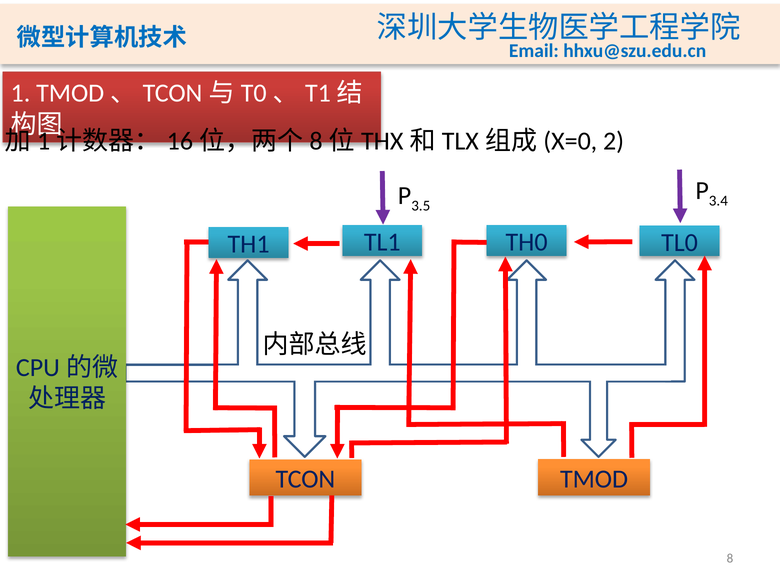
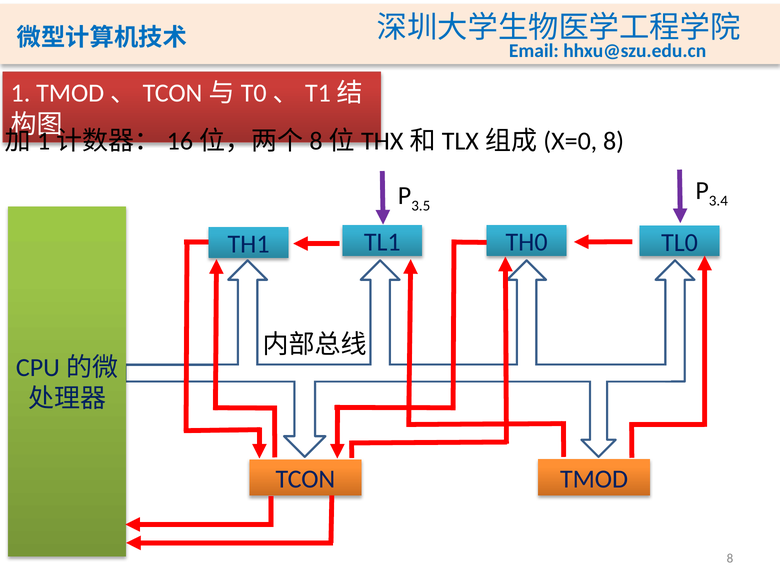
2: 2 -> 8 (614, 141)
